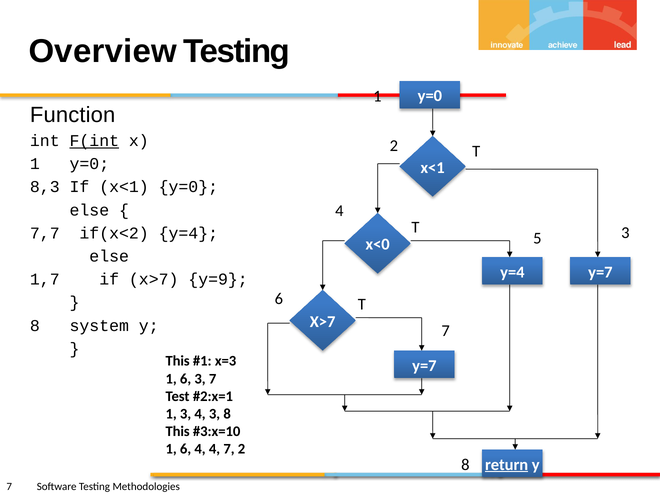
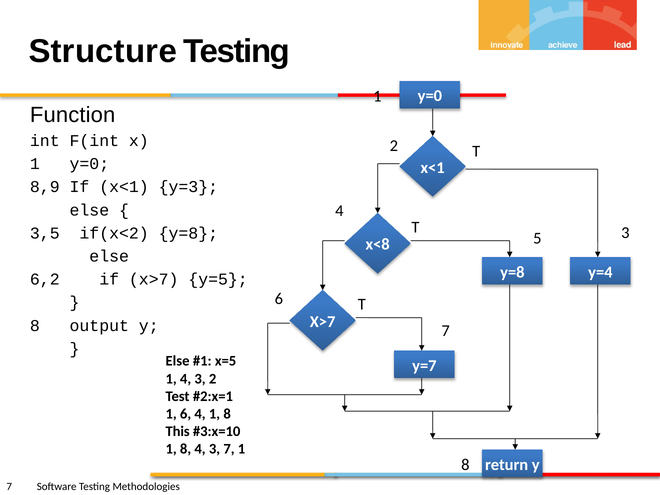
Overview: Overview -> Structure (103, 51)
F(int underline: present -> none (94, 141)
8,3: 8,3 -> 8,9 (45, 187)
x<1 y=0: y=0 -> y=3 (188, 187)
7,7: 7,7 -> 3,5 (45, 233)
if(x<2 y=4: y=4 -> y=8 (188, 233)
x<0: x<0 -> x<8 (378, 245)
y=4: y=4 -> y=8 (512, 272)
y=7: y=7 -> y=4 (600, 272)
1,7: 1,7 -> 6,2 (45, 279)
y=9: y=9 -> y=5 (218, 279)
system: system -> output (99, 326)
This: This -> Else (178, 361)
x=3: x=3 -> x=5 (226, 361)
6: 6 -> 4 (186, 379)
3 7: 7 -> 2 (213, 379)
1 3: 3 -> 6 (186, 414)
4 3: 3 -> 1 (215, 414)
6: 6 -> 8 (186, 449)
4: 4 -> 3 (215, 449)
7 2: 2 -> 1 (242, 449)
return underline: present -> none (507, 465)
